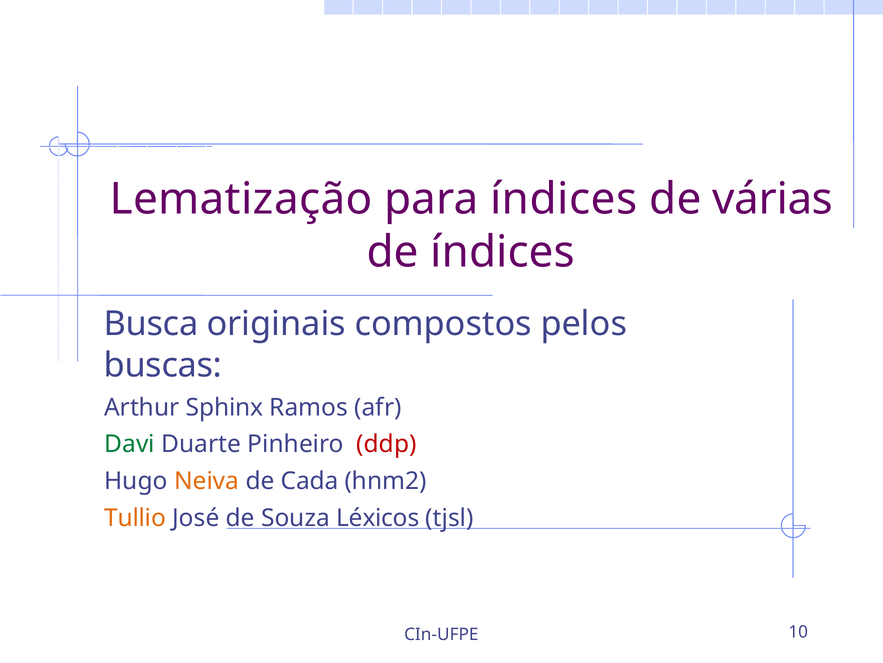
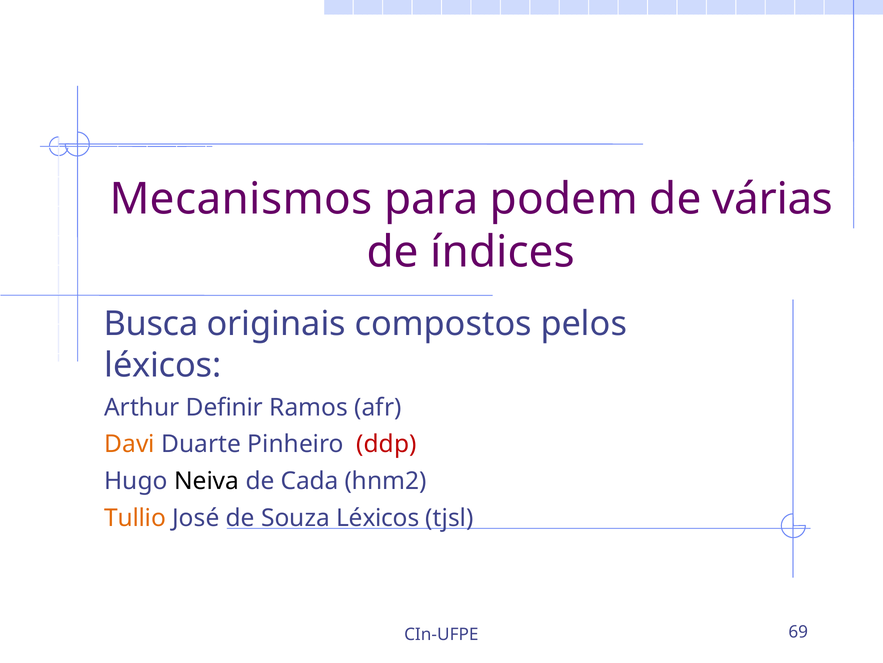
Lematização: Lematização -> Mecanismos (241, 199)
para índices: índices -> podem (564, 199)
buscas: buscas -> léxicos (163, 365)
Sphinx: Sphinx -> Definir (224, 407)
Davi colour: green -> orange (130, 444)
Neiva colour: orange -> black (207, 481)
10: 10 -> 69 (798, 631)
